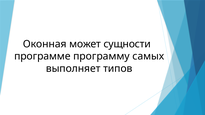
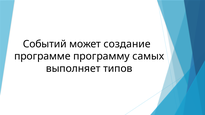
Оконная: Оконная -> Событий (45, 44)
сущности: сущности -> создание (127, 44)
